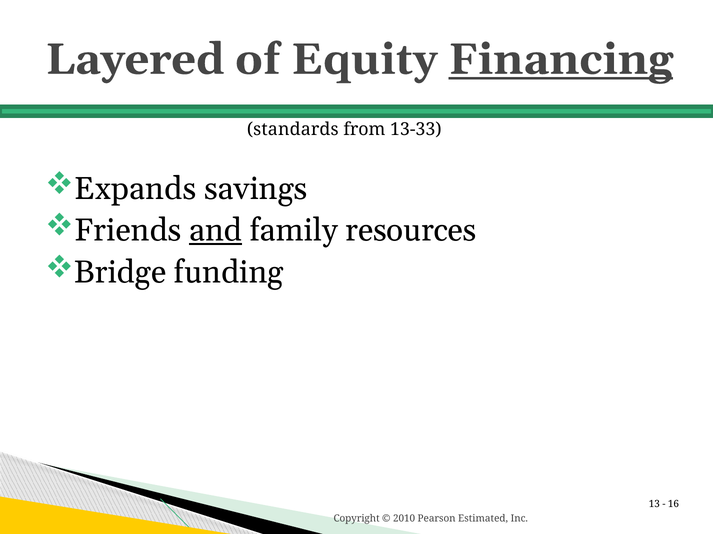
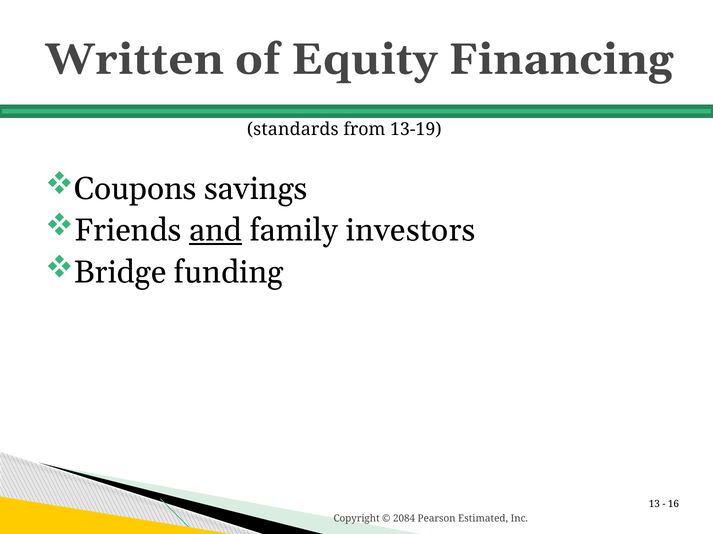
Layered: Layered -> Written (135, 59)
Financing underline: present -> none (561, 59)
13-33: 13-33 -> 13-19 (416, 129)
Expands: Expands -> Coupons (135, 189)
resources: resources -> investors (411, 231)
2010: 2010 -> 2084 (404, 519)
